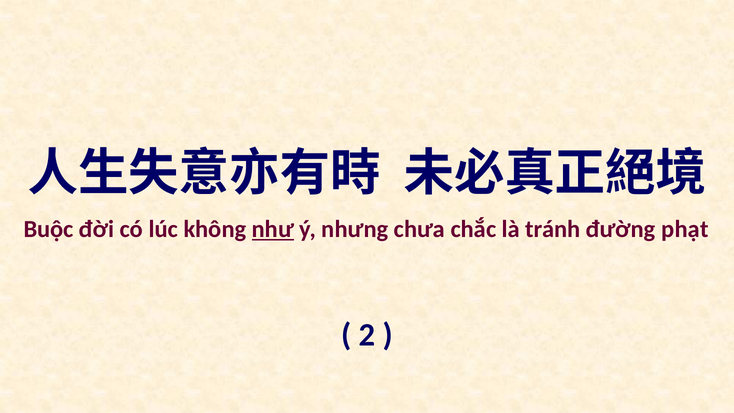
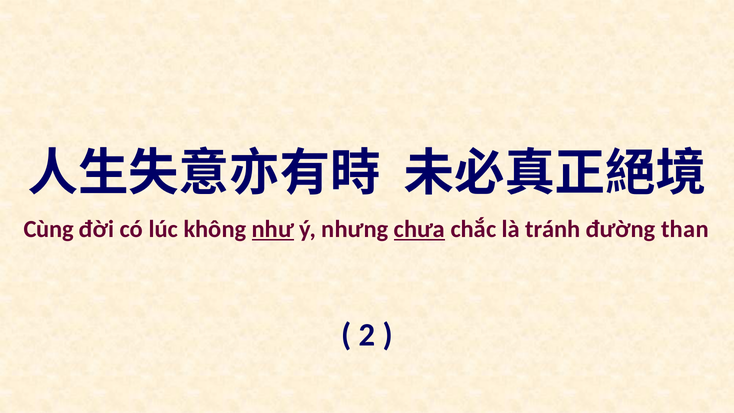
Buộc: Buộc -> Cùng (49, 229)
chưa underline: none -> present (419, 229)
phạt: phạt -> than (685, 229)
